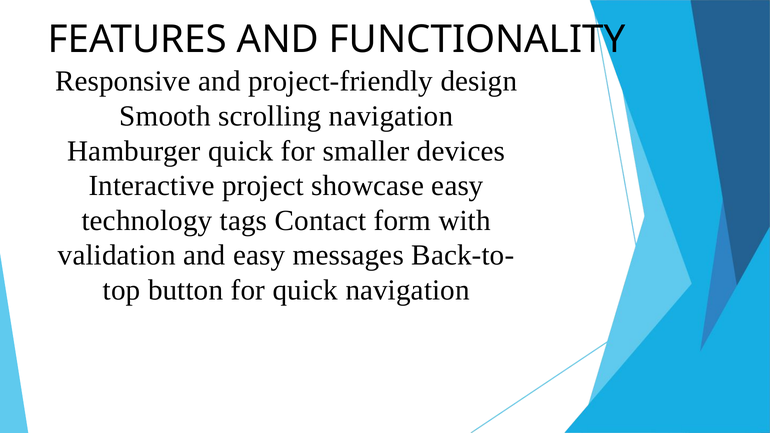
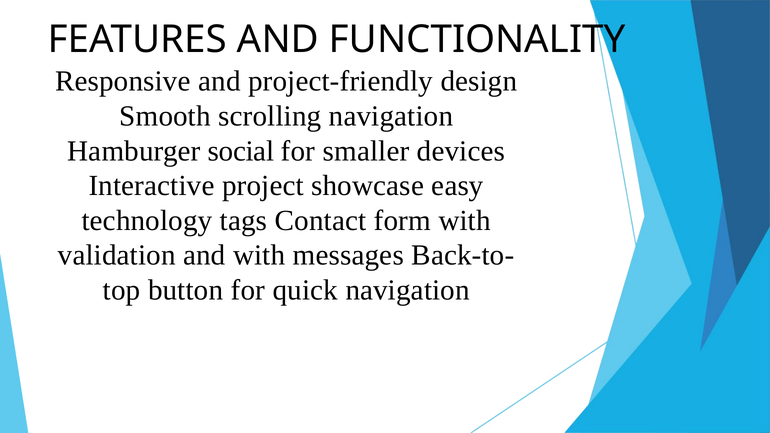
Hamburger quick: quick -> social (241, 151)
and easy: easy -> with (259, 255)
